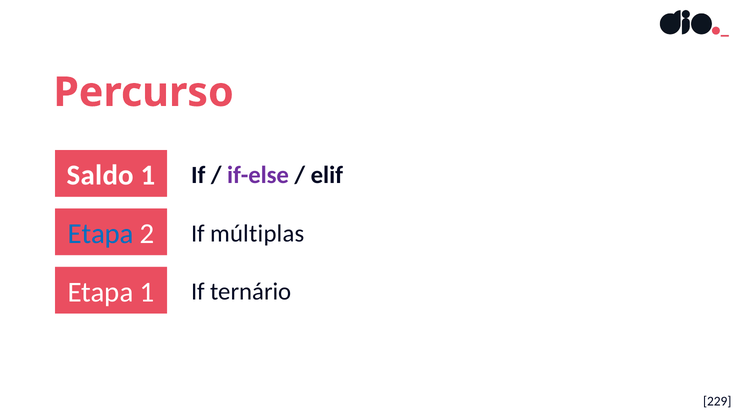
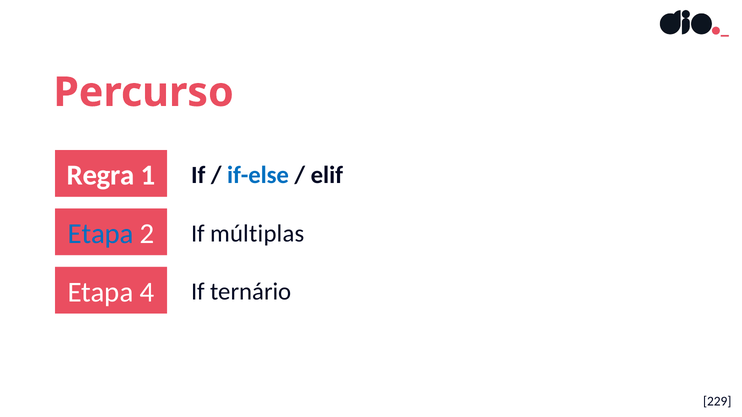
Saldo: Saldo -> Regra (101, 176)
if-else colour: purple -> blue (258, 175)
Etapa 1: 1 -> 4 (147, 292)
